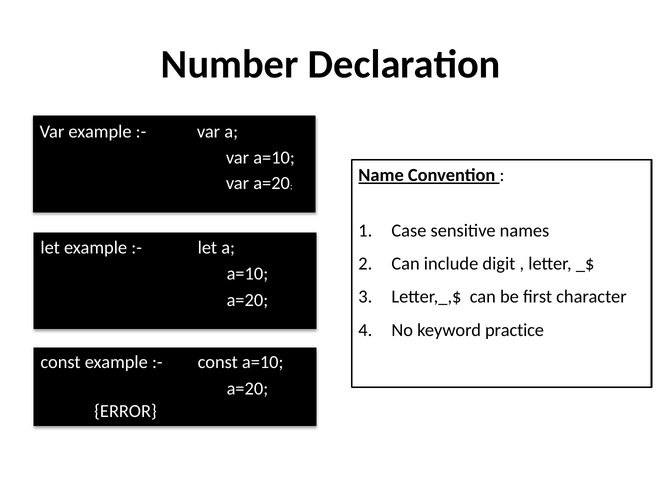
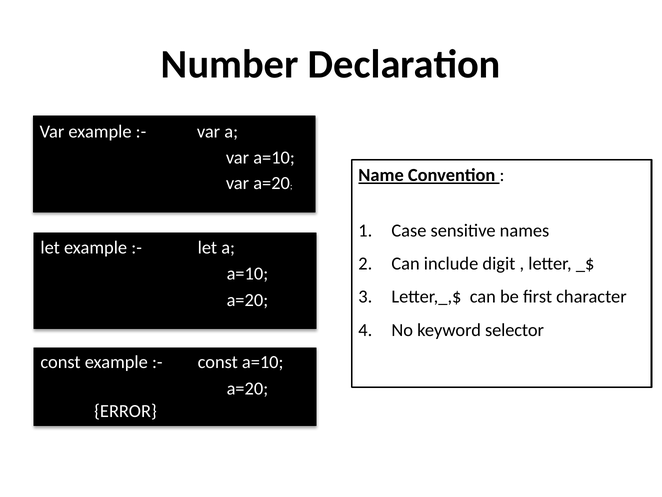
practice: practice -> selector (515, 330)
